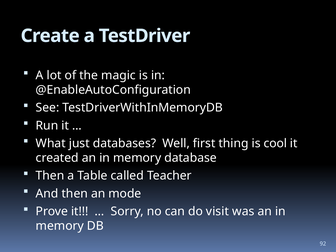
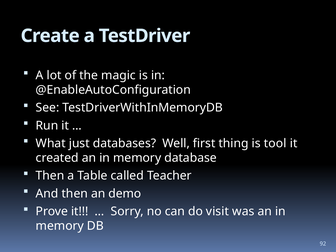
cool: cool -> tool (275, 143)
mode: mode -> demo (125, 194)
